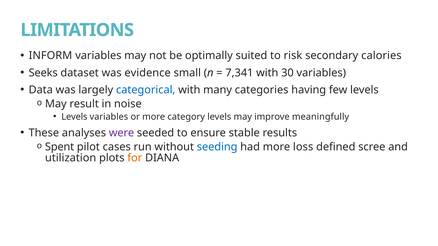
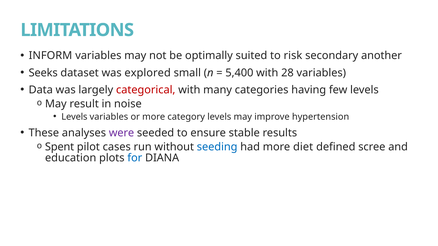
calories: calories -> another (381, 56)
evidence: evidence -> explored (148, 73)
7,341: 7,341 -> 5,400 (239, 73)
30: 30 -> 28 (287, 73)
categorical colour: blue -> red (146, 90)
meaningfully: meaningfully -> hypertension (321, 117)
loss: loss -> diet (303, 147)
utilization: utilization -> education (71, 158)
for colour: orange -> blue (135, 158)
